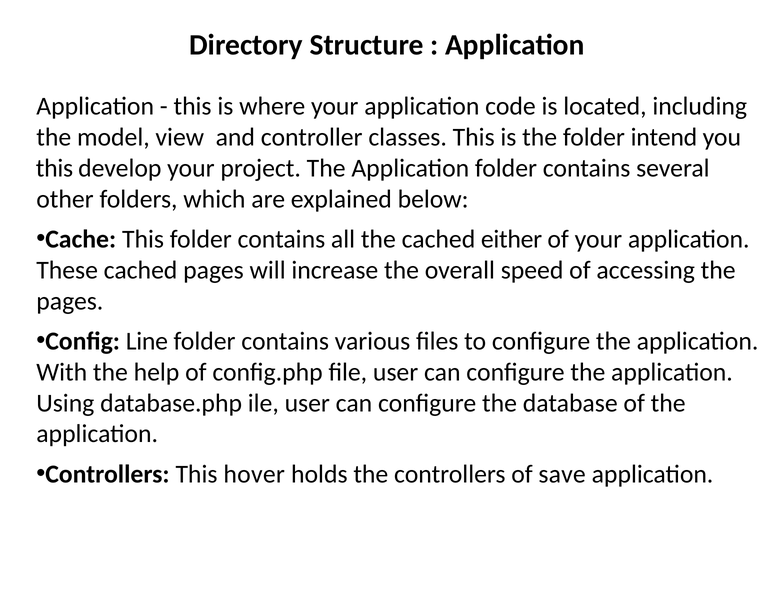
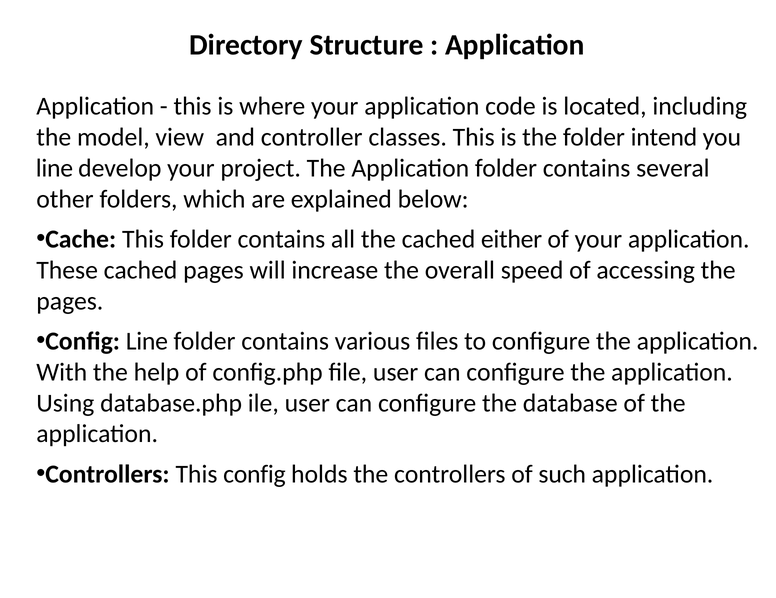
this: this -> line (54, 168)
This hover: hover -> config (254, 473)
save: save -> such (562, 473)
